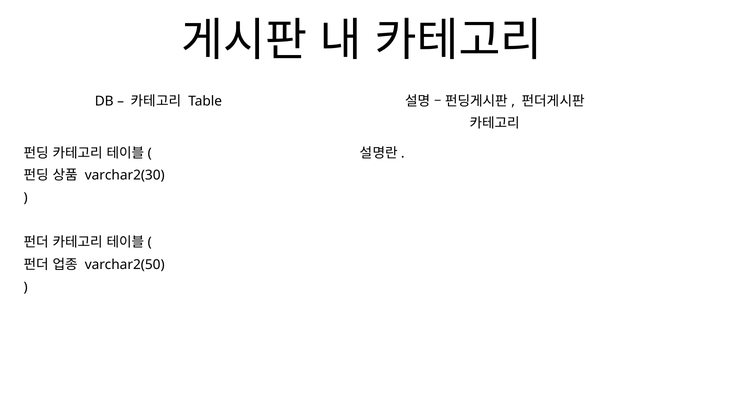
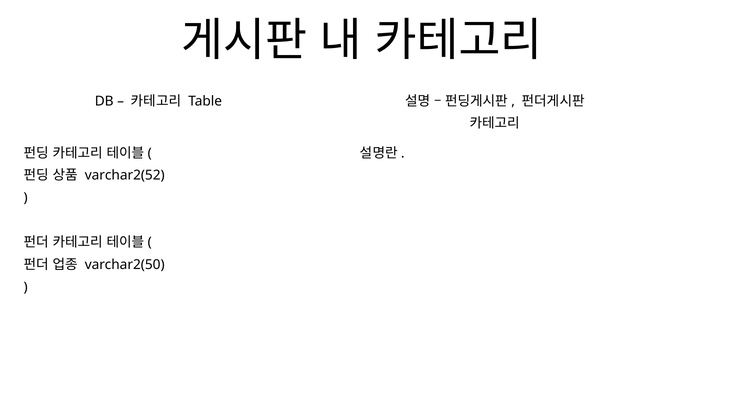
varchar2(30: varchar2(30 -> varchar2(52 (125, 175)
